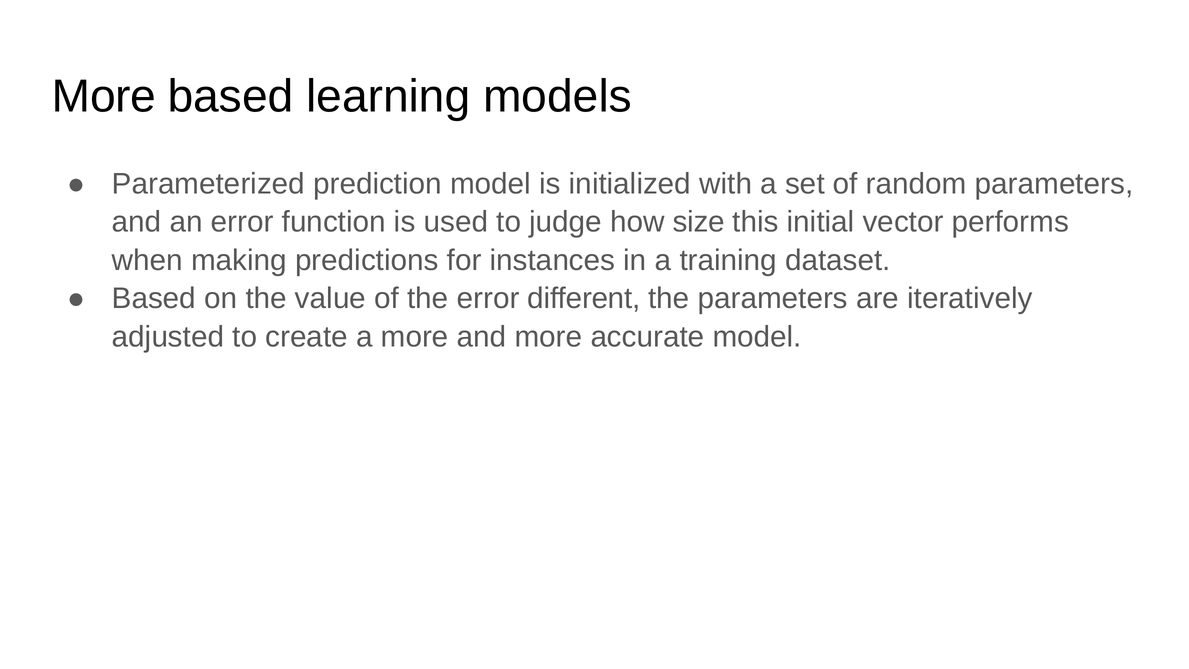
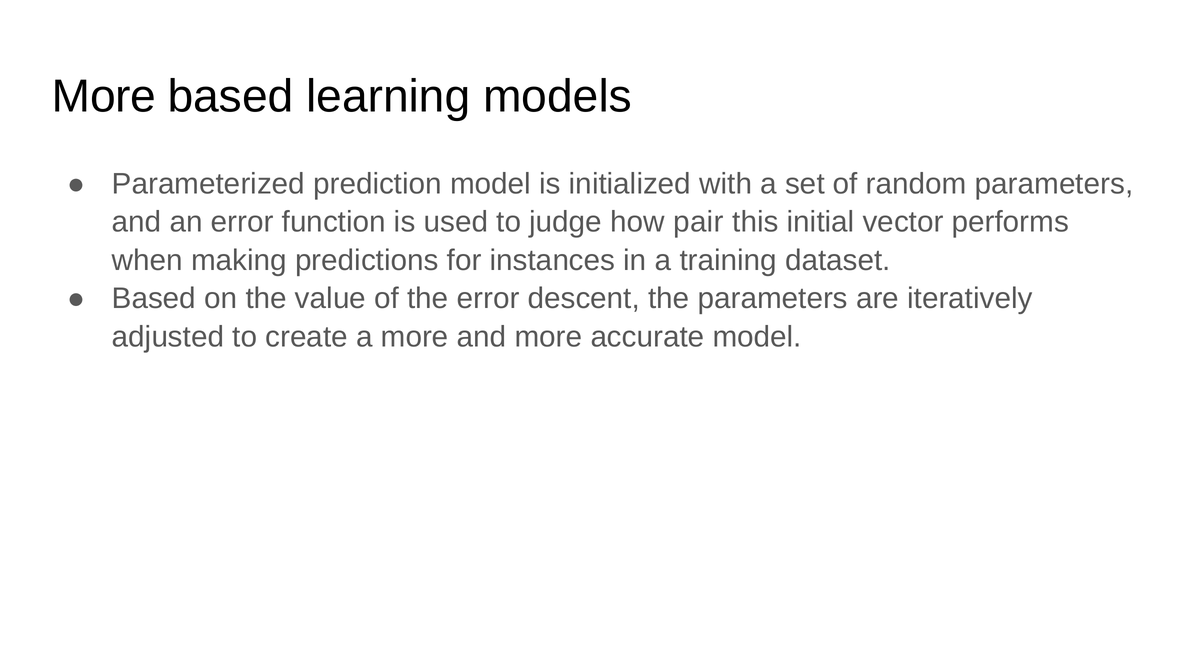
size: size -> pair (698, 222)
different: different -> descent (584, 299)
